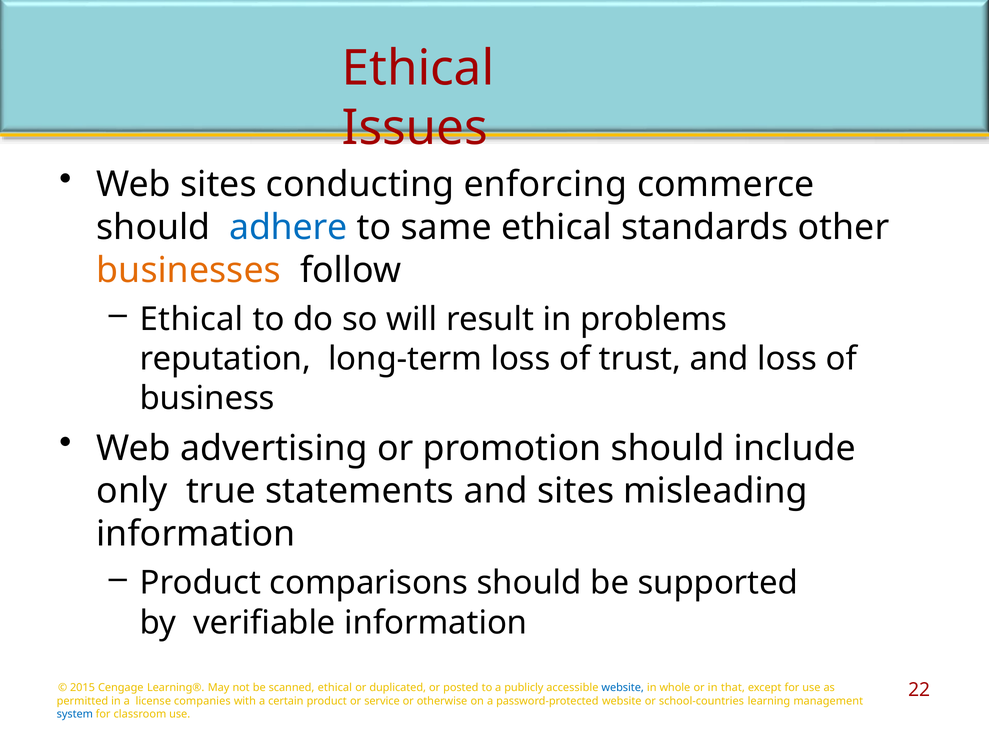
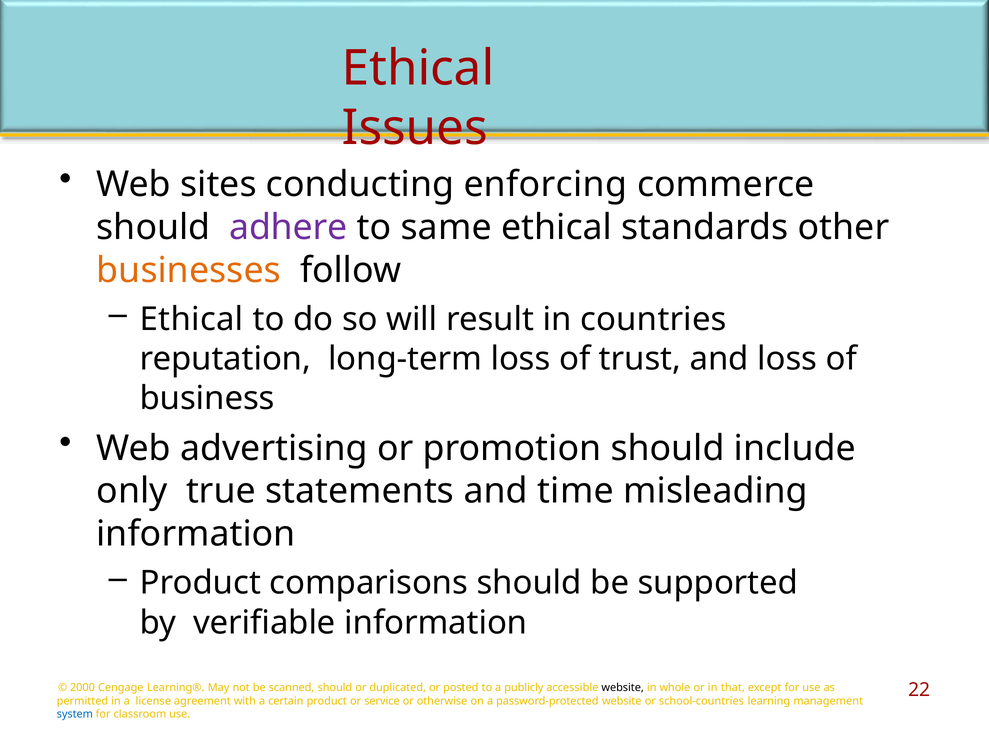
adhere colour: blue -> purple (288, 227)
problems: problems -> countries (653, 319)
and sites: sites -> time (576, 491)
2015: 2015 -> 2000 (82, 688)
scanned ethical: ethical -> should (335, 688)
website colour: blue -> black (623, 688)
companies: companies -> agreement (202, 701)
